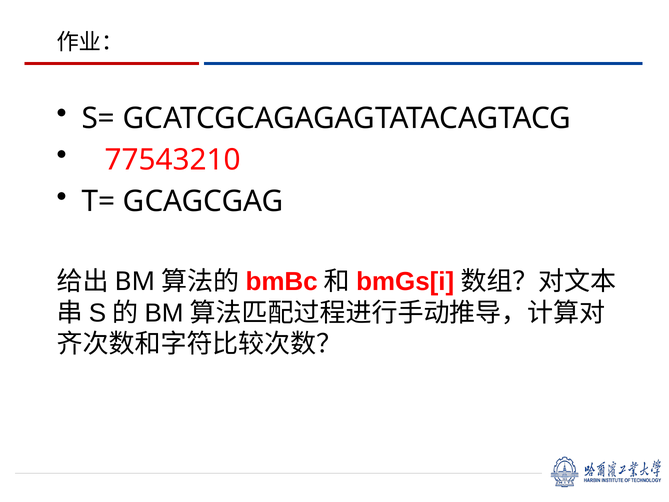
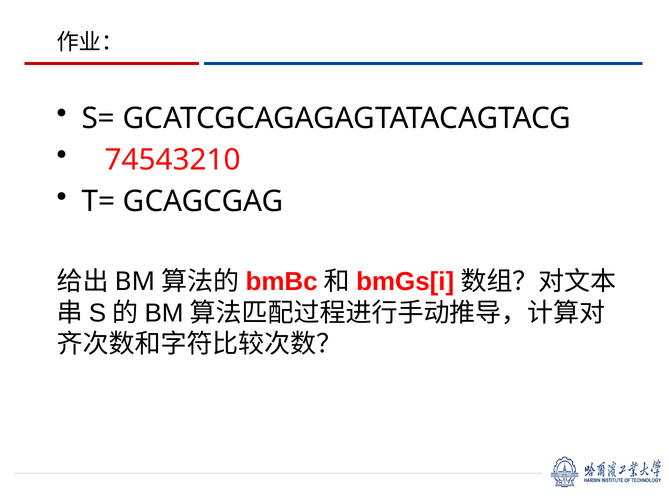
77543210: 77543210 -> 74543210 (173, 160)
